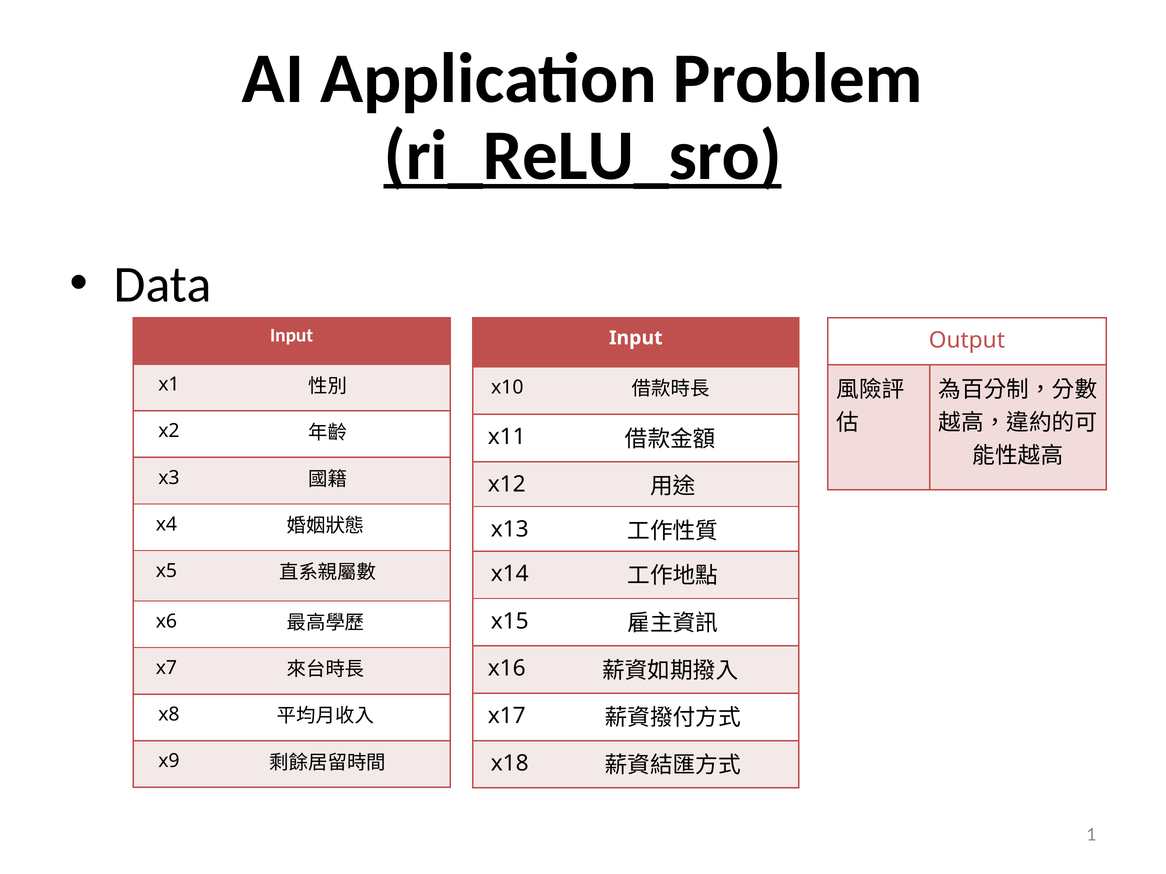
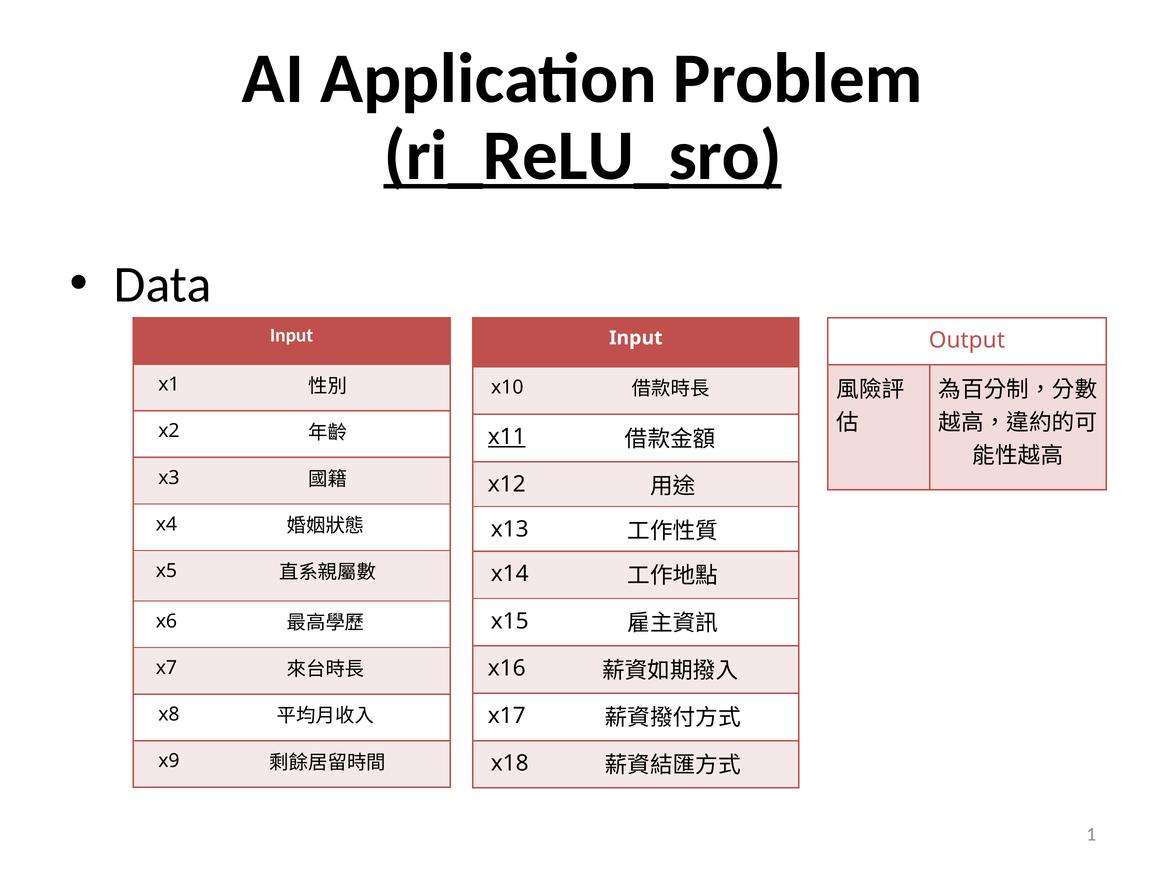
x11 underline: none -> present (507, 437)
